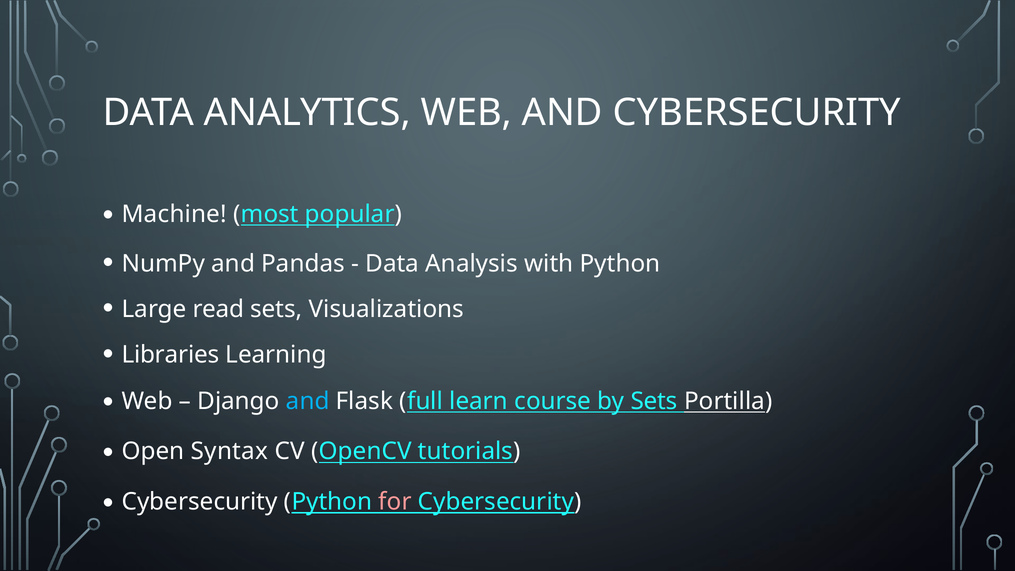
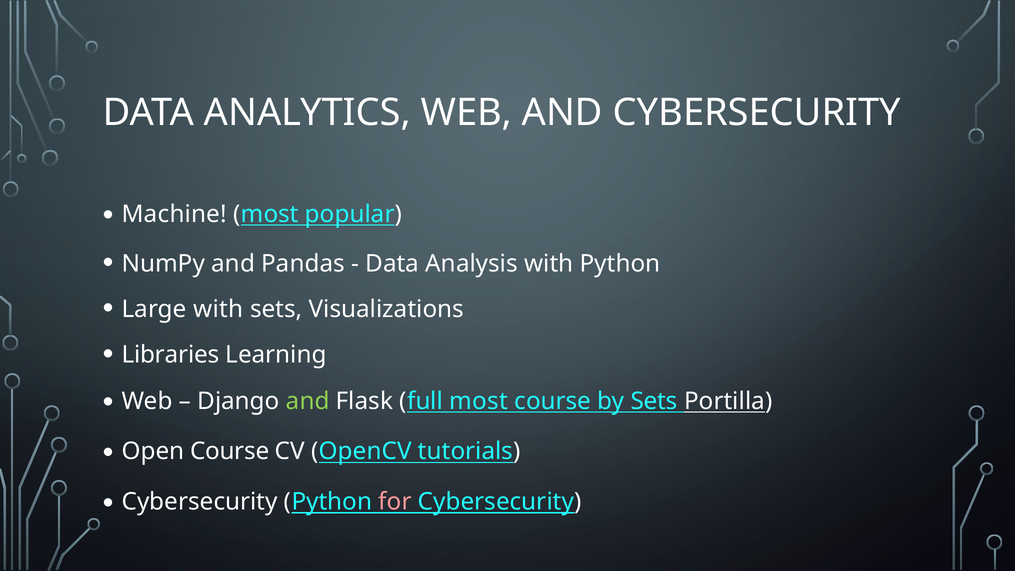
Large read: read -> with (218, 309)
and colour: light blue -> light green (308, 401)
full learn: learn -> most (479, 401)
Open Syntax: Syntax -> Course (230, 451)
